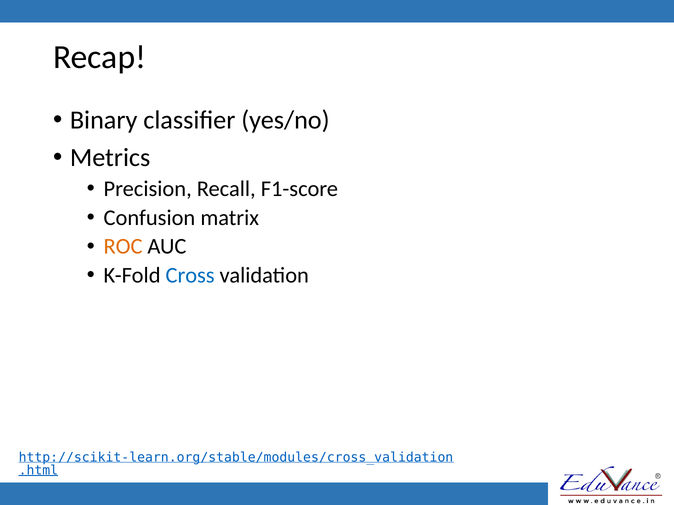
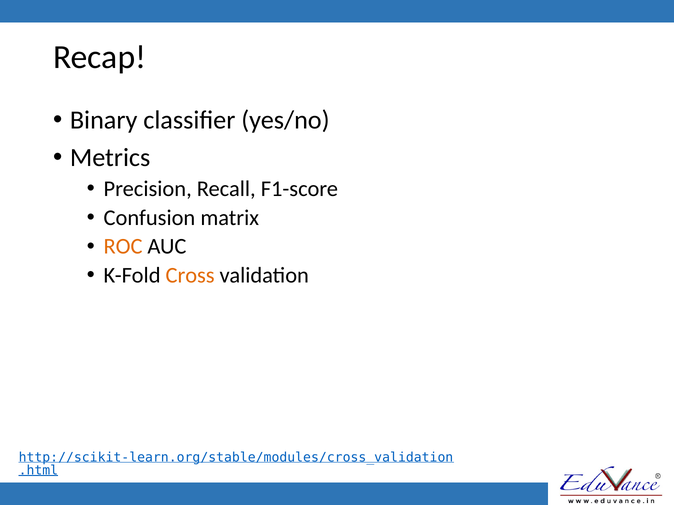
Cross colour: blue -> orange (190, 276)
